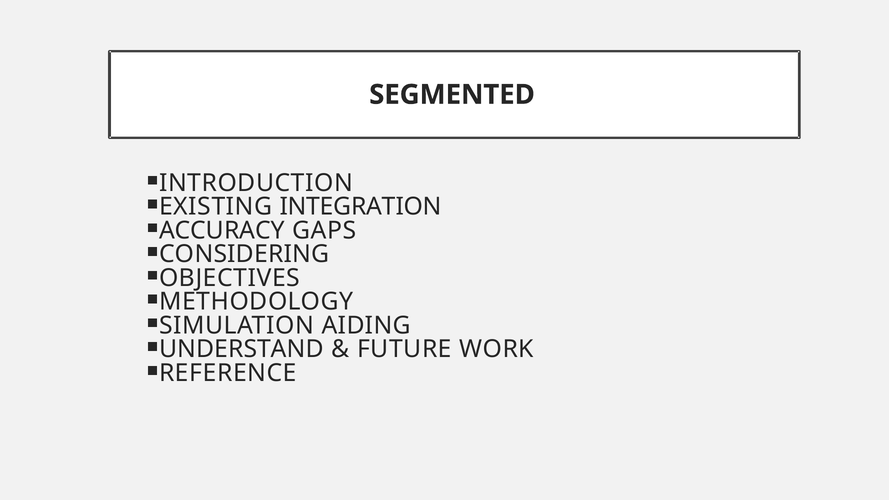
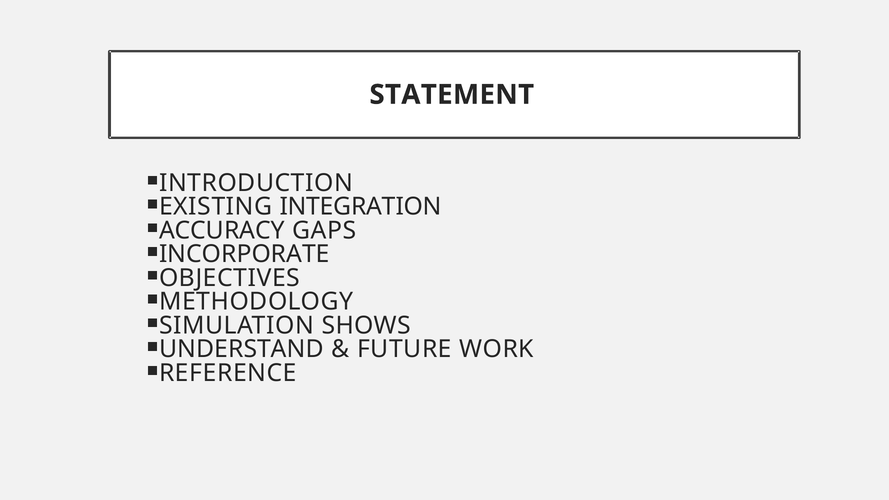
SEGMENTED: SEGMENTED -> STATEMENT (452, 95)
CONSIDERING: CONSIDERING -> INCORPORATE (244, 254)
AIDING: AIDING -> SHOWS (366, 325)
